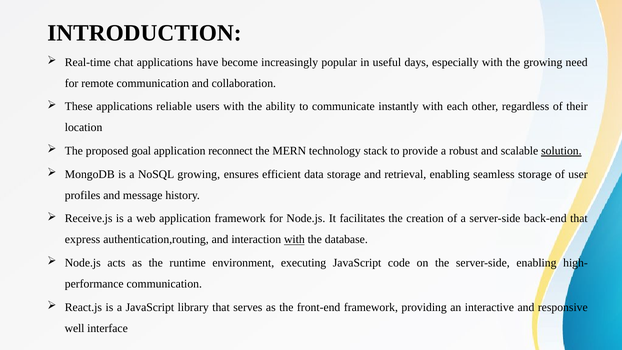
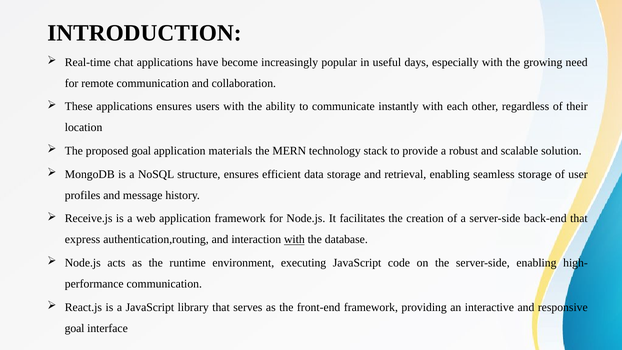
applications reliable: reliable -> ensures (174, 107)
reconnect: reconnect -> materials (230, 151)
solution underline: present -> none (561, 151)
NoSQL growing: growing -> structure (199, 174)
well: well -> goal (75, 328)
